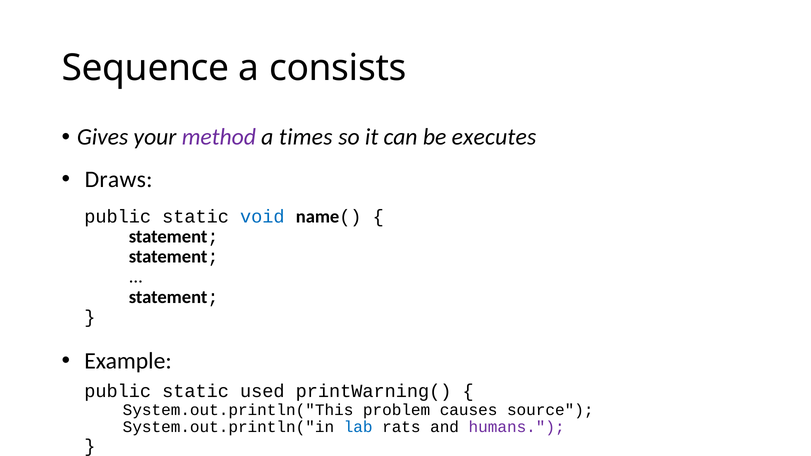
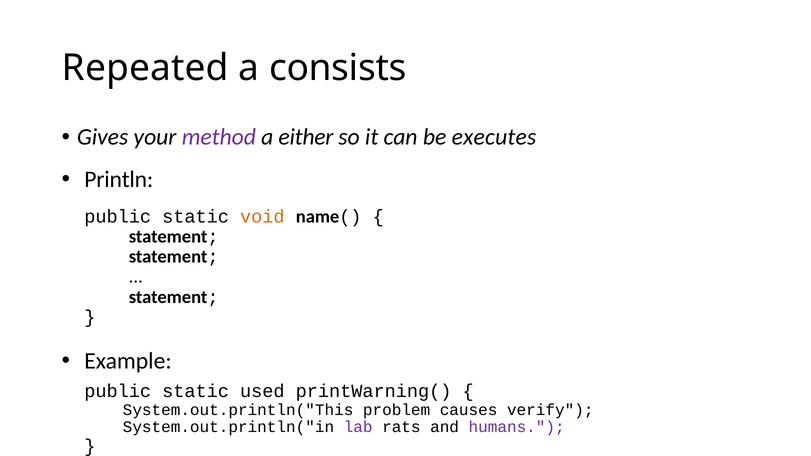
Sequence: Sequence -> Repeated (145, 68)
times: times -> either (306, 137)
Draws: Draws -> Println (119, 179)
void colour: blue -> orange (262, 217)
source: source -> verify (550, 410)
lab colour: blue -> purple (358, 427)
